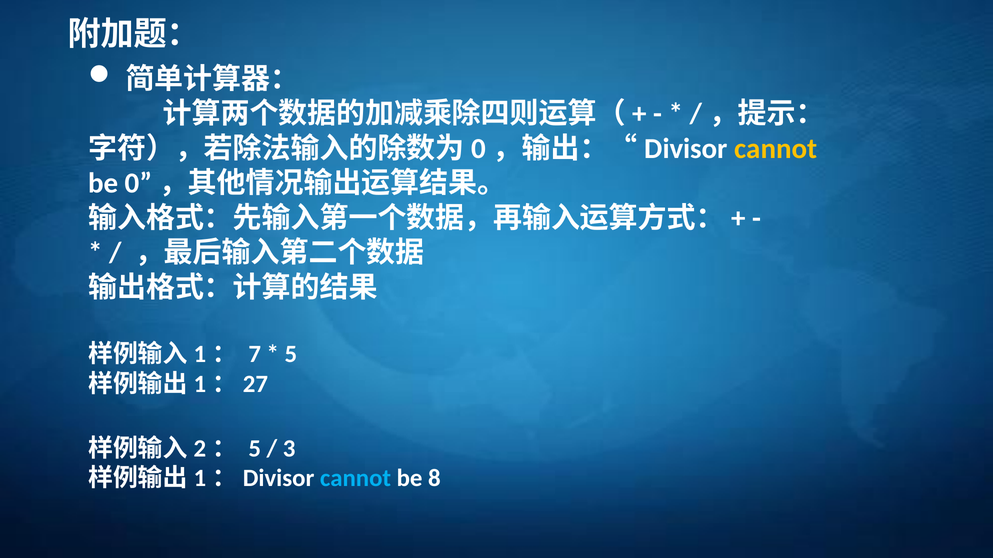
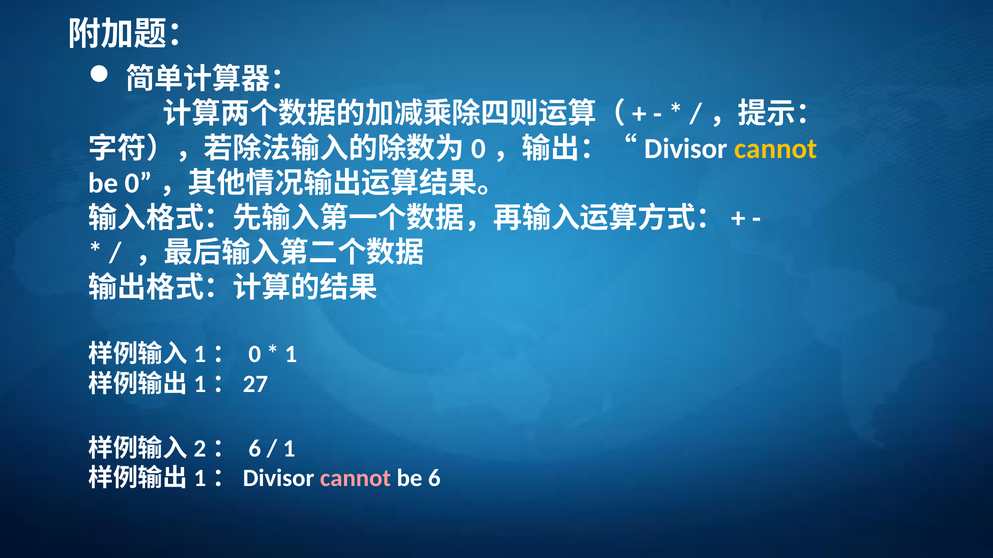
7: 7 -> 0 (255, 355)
5: 5 -> 1 (291, 355)
5: 5 -> 6 (255, 449)
3: 3 -> 1 (289, 449)
cannot colour: light blue -> pink (356, 479)
be 8: 8 -> 6 (434, 479)
